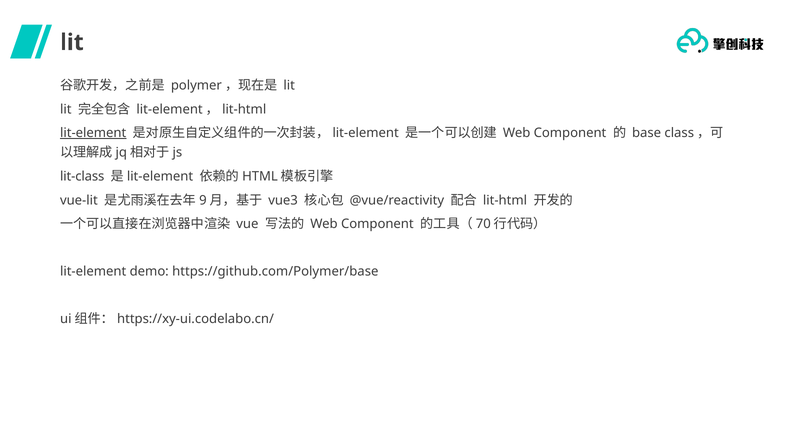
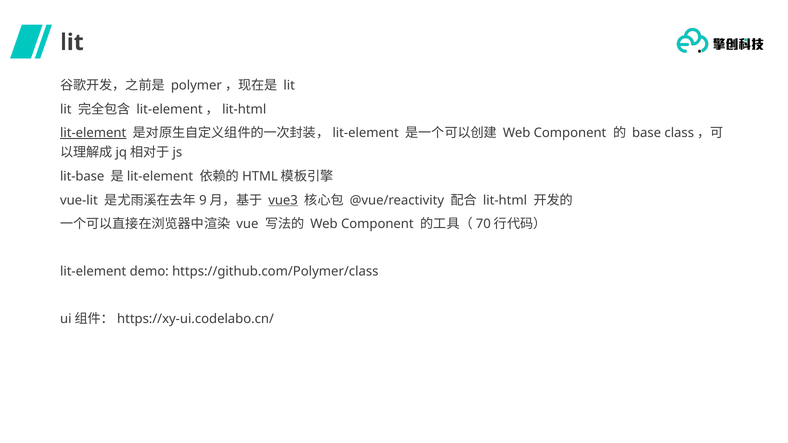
lit-class: lit-class -> lit-base (82, 177)
vue3 underline: none -> present (283, 200)
https://github.com/Polymer/base: https://github.com/Polymer/base -> https://github.com/Polymer/class (275, 272)
